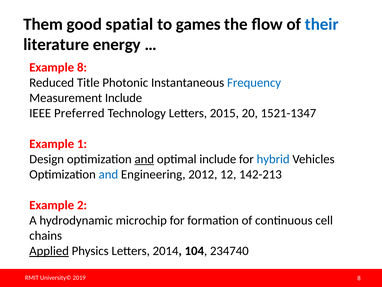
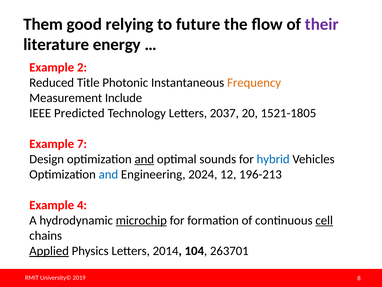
spatial: spatial -> relying (130, 24)
games: games -> future (198, 24)
their colour: blue -> purple (322, 24)
Example 8: 8 -> 2 (82, 67)
Frequency colour: blue -> orange (254, 82)
Preferred: Preferred -> Predicted (79, 113)
2015: 2015 -> 2037 (224, 113)
1521-1347: 1521-1347 -> 1521-1805 (288, 113)
1: 1 -> 7 (82, 144)
optimal include: include -> sounds (218, 159)
2012: 2012 -> 2024 (203, 174)
142-213: 142-213 -> 196-213 (260, 174)
2: 2 -> 4 (82, 205)
microchip underline: none -> present (141, 220)
cell underline: none -> present (324, 220)
234740: 234740 -> 263701 (229, 251)
